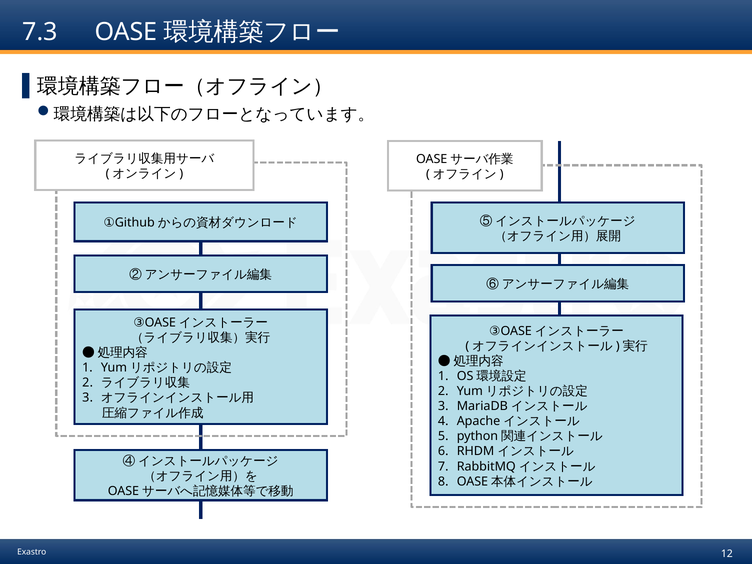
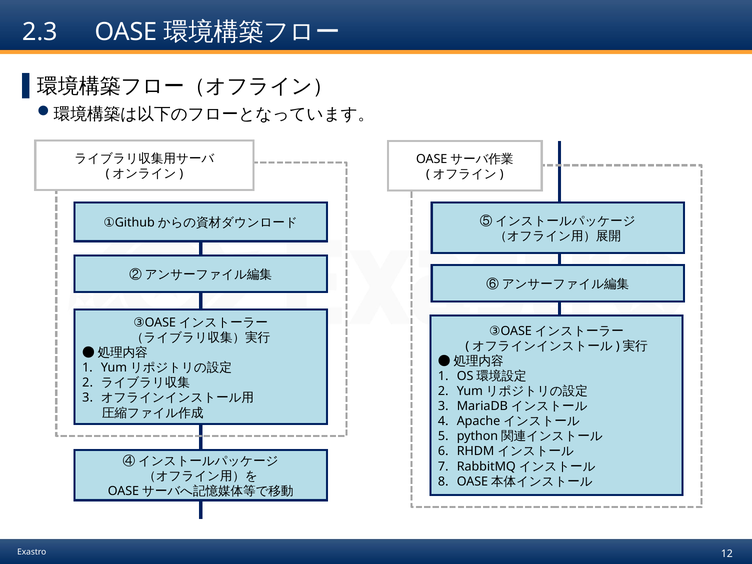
7.3: 7.3 -> 2.3 (40, 32)
